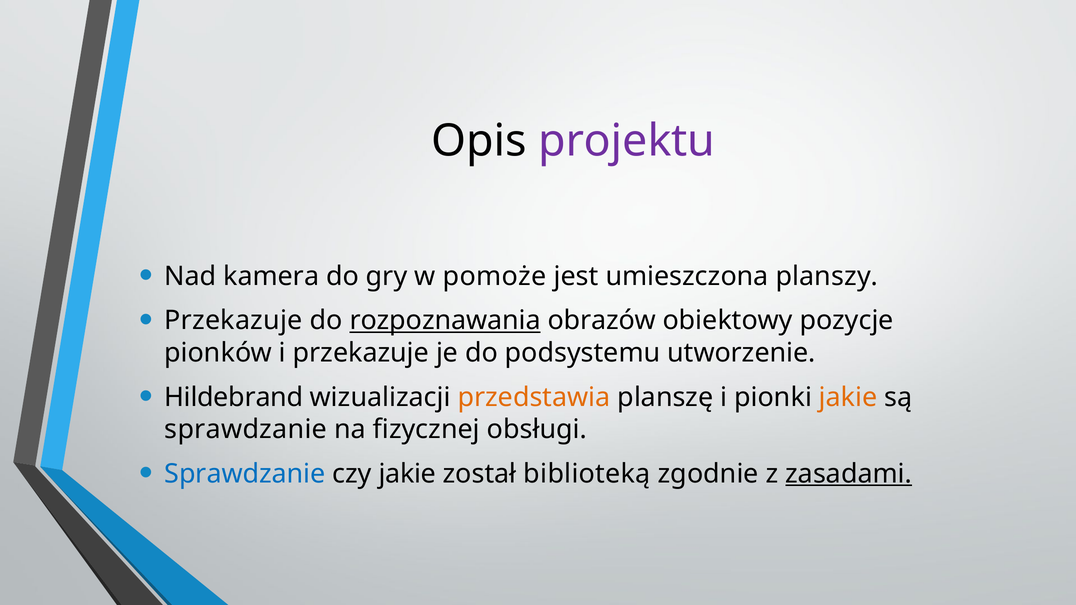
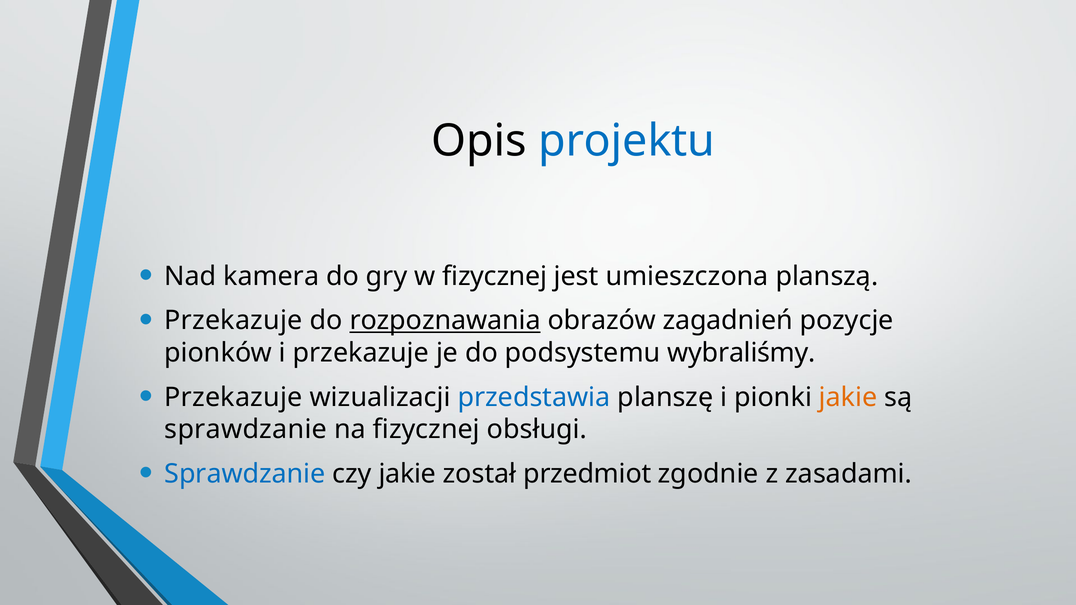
projektu colour: purple -> blue (627, 141)
w pomoże: pomoże -> fizycznej (495, 276)
planszy: planszy -> planszą (827, 276)
obiektowy: obiektowy -> zagadnień (728, 321)
utworzenie: utworzenie -> wybraliśmy (741, 353)
Hildebrand: Hildebrand -> Przekazuje (233, 397)
przedstawia colour: orange -> blue (534, 397)
biblioteką: biblioteką -> przedmiot (587, 474)
zasadami underline: present -> none (849, 474)
